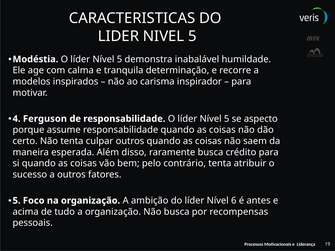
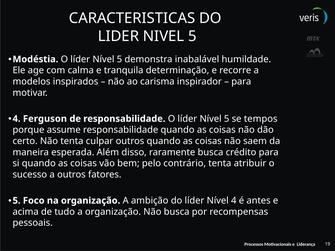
aspecto: aspecto -> tempos (261, 119)
Nível 6: 6 -> 4 (234, 201)
